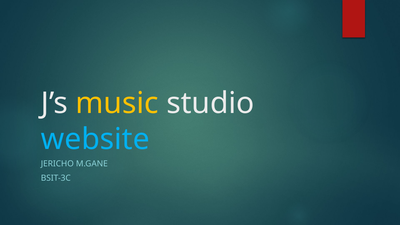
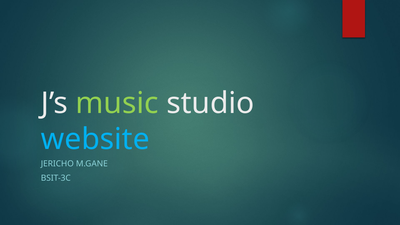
music colour: yellow -> light green (117, 103)
